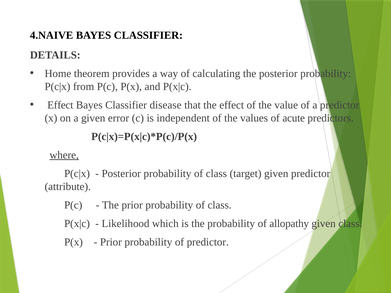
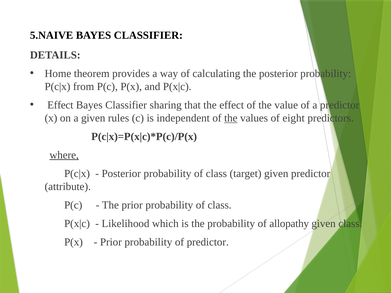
4.NAIVE: 4.NAIVE -> 5.NAIVE (52, 35)
disease: disease -> sharing (166, 105)
error: error -> rules (119, 118)
the underline: none -> present (231, 118)
acute: acute -> eight (294, 118)
